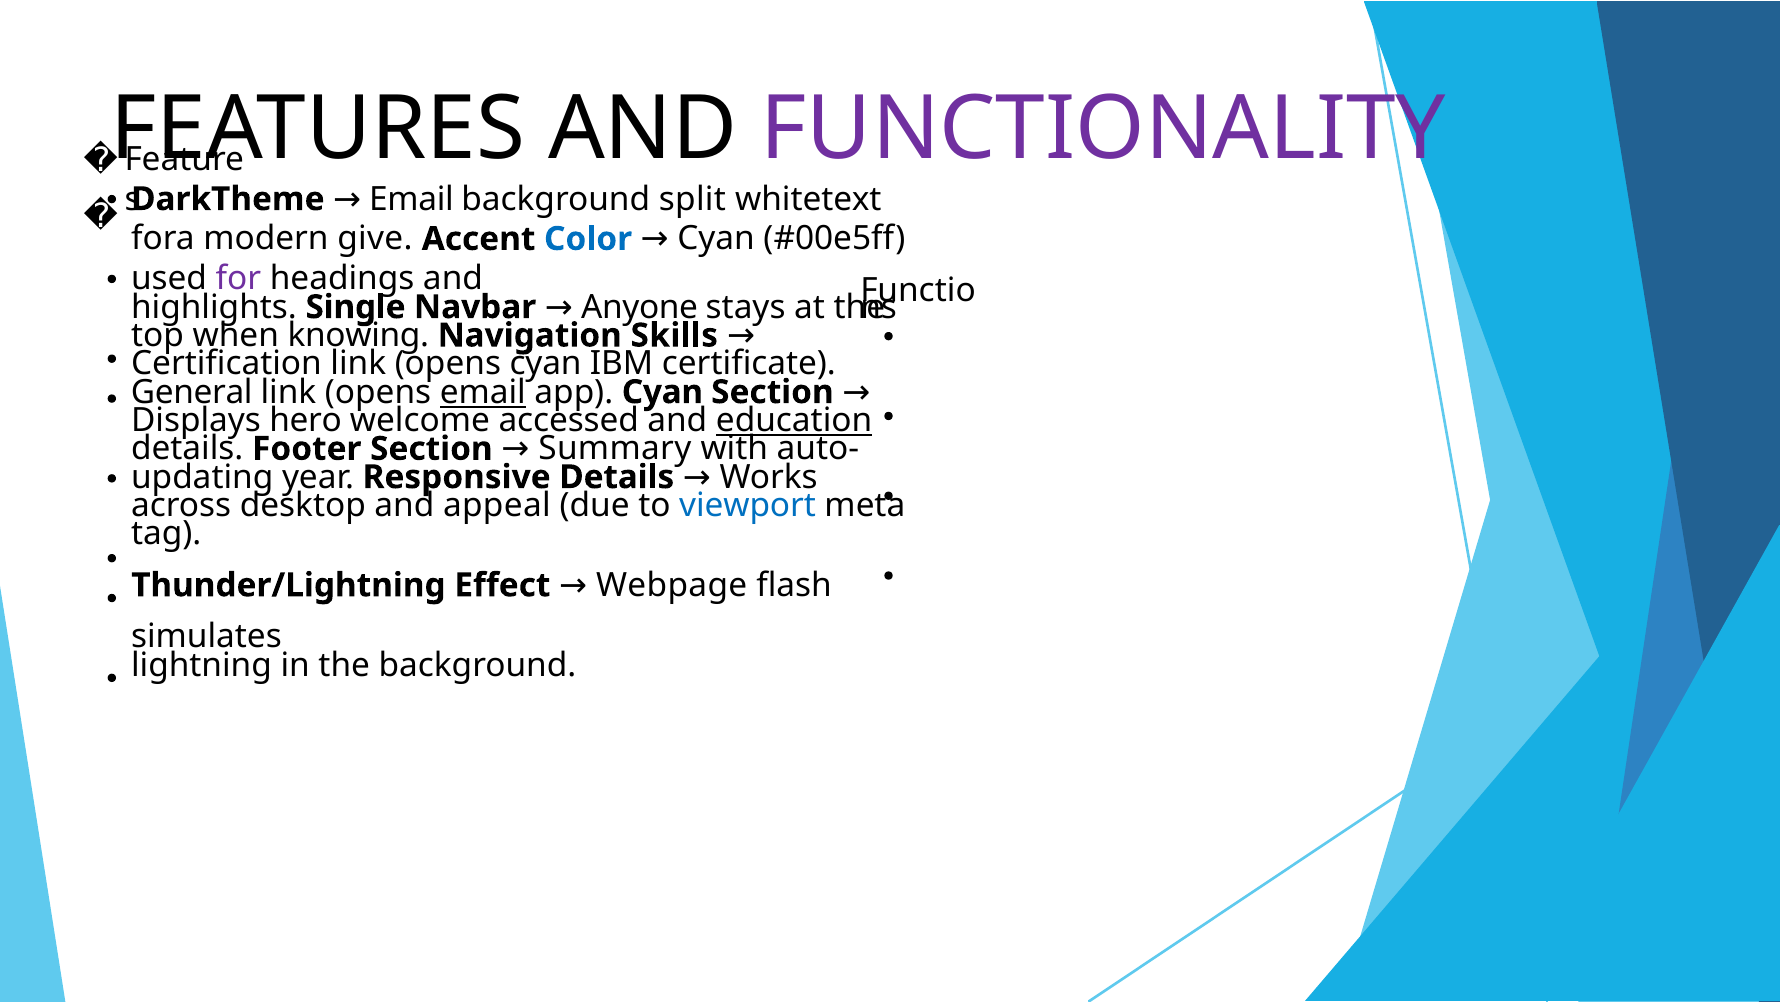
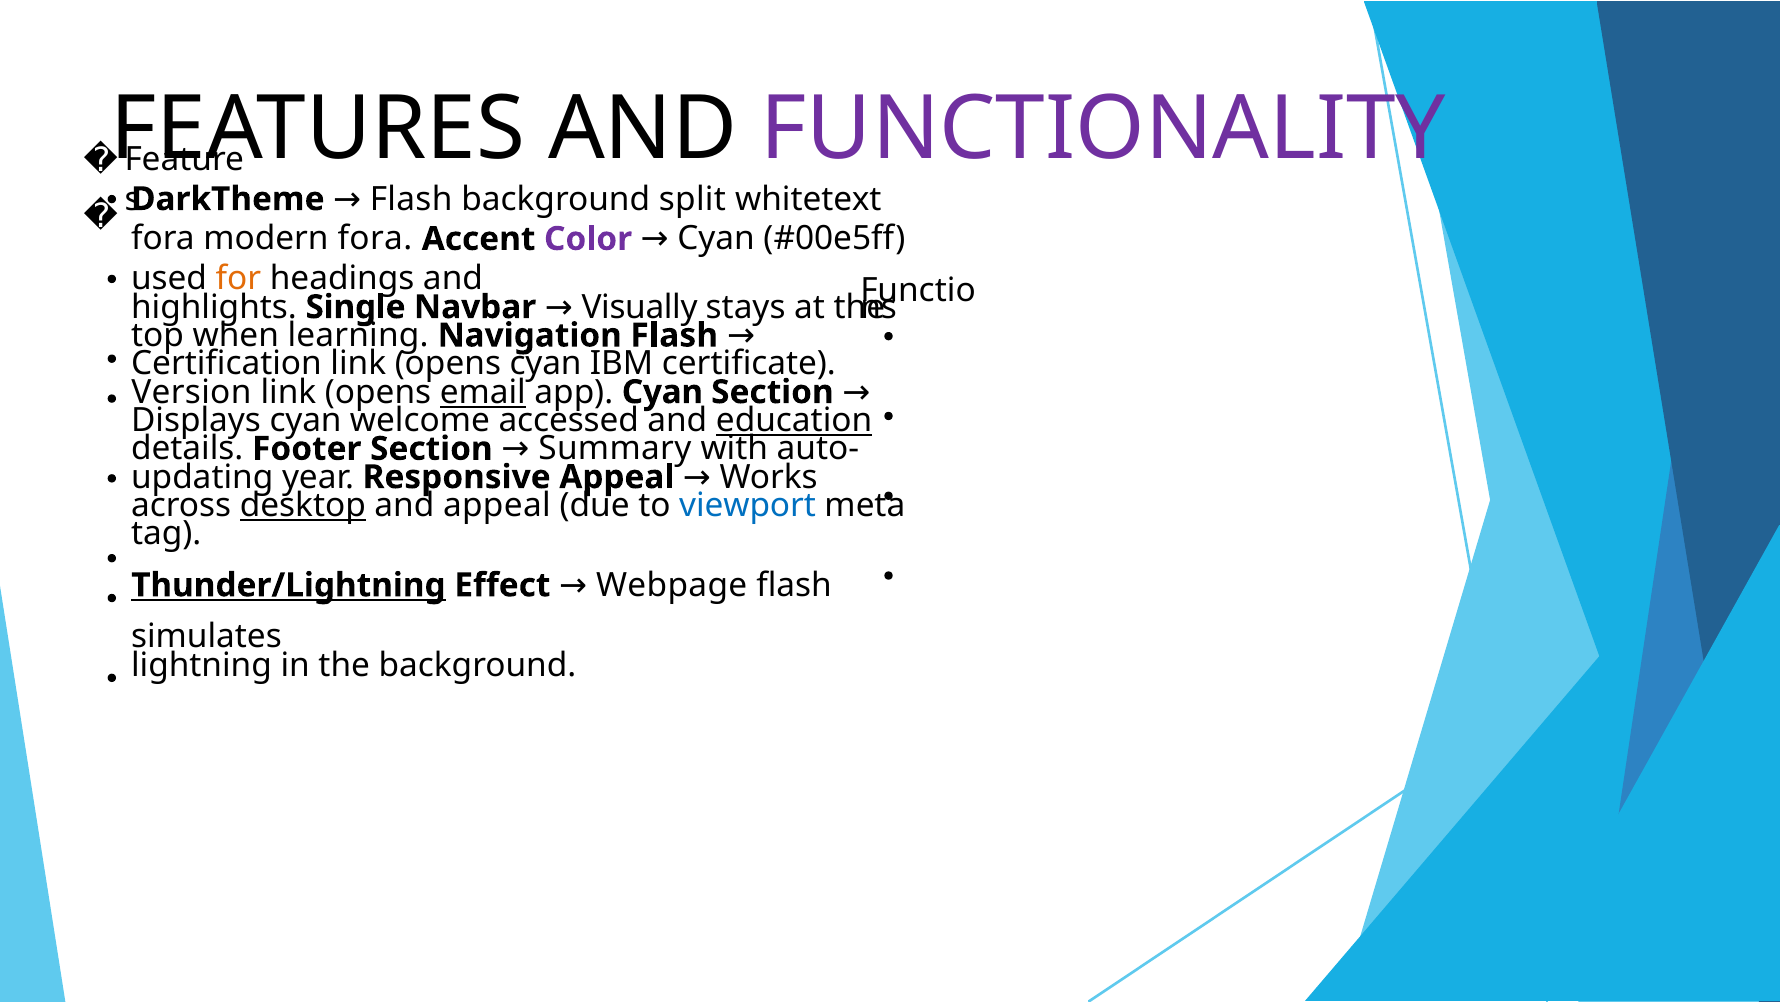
Email: Email -> Flash (411, 199)
modern give: give -> fora (375, 239)
Color colour: blue -> purple (588, 239)
for colour: purple -> orange (238, 279)
Anyone: Anyone -> Visually (640, 307)
knowing: knowing -> learning (358, 335)
Navigation Skills: Skills -> Flash (674, 335)
General: General -> Version (191, 392)
Displays hero: hero -> cyan (306, 420)
Responsive Details: Details -> Appeal (617, 477)
desktop underline: none -> present (303, 505)
Thunder/Lightning underline: none -> present (288, 585)
